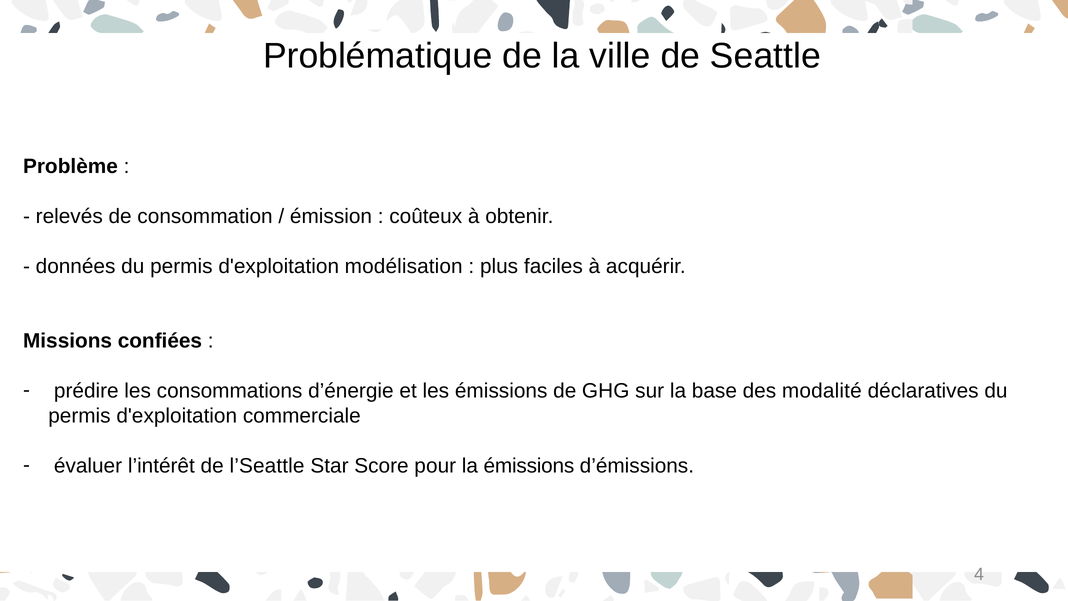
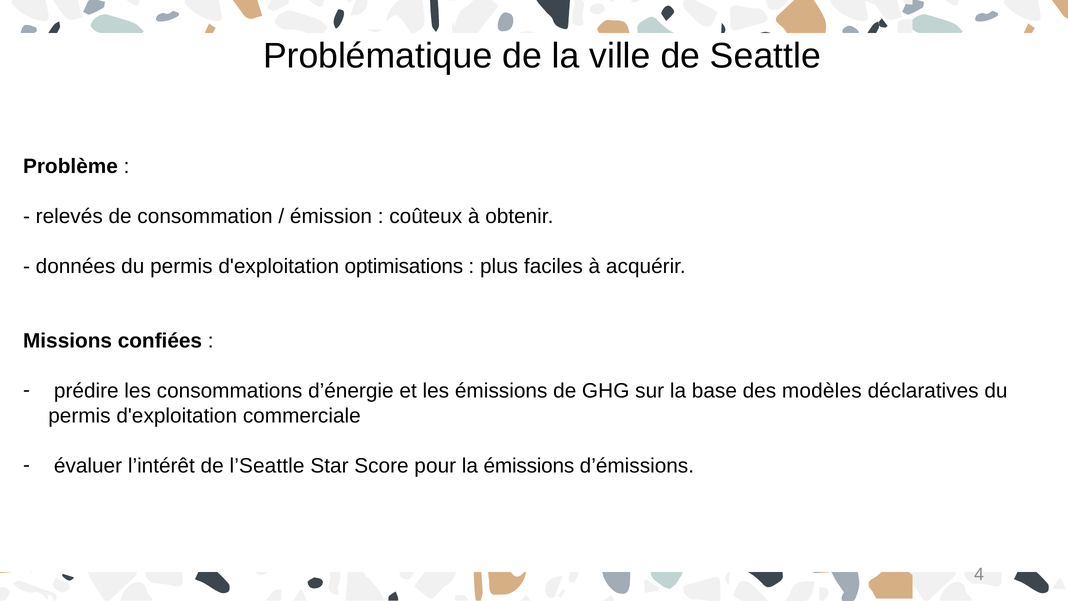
modélisation: modélisation -> optimisations (404, 266)
modalité: modalité -> modèles (822, 391)
